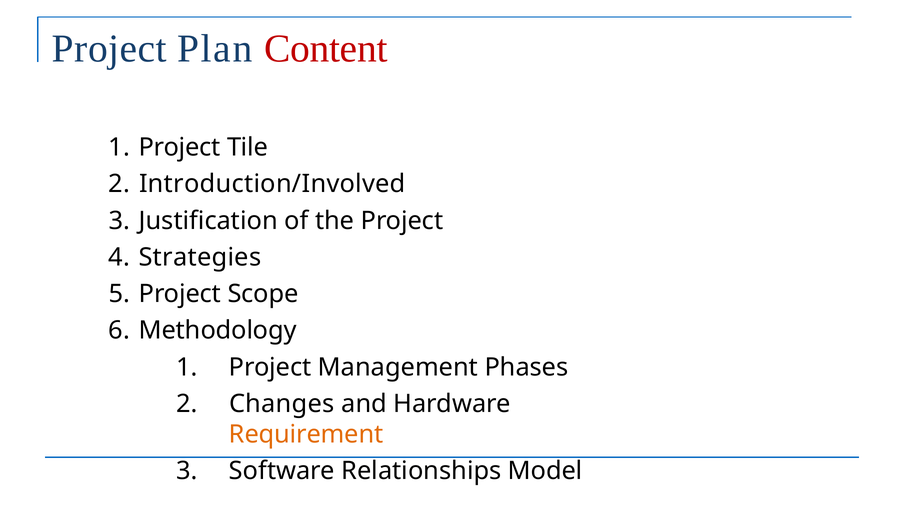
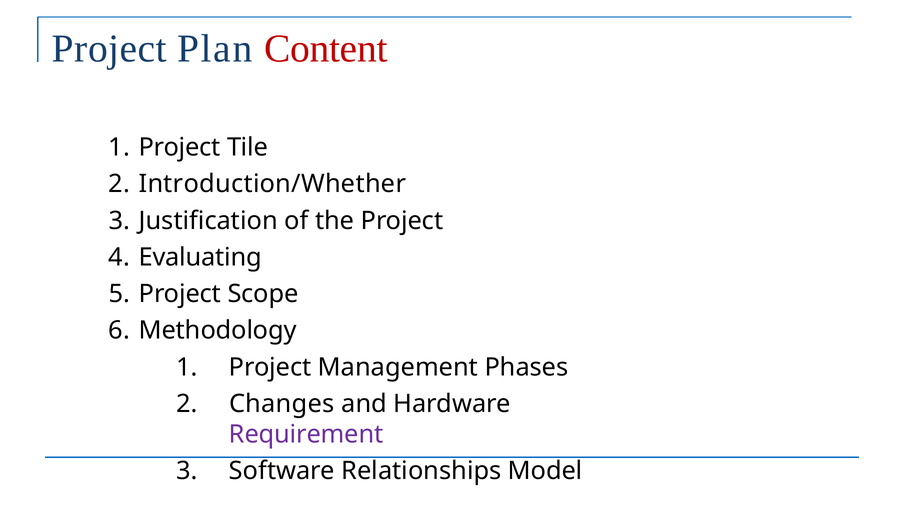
Introduction/Involved: Introduction/Involved -> Introduction/Whether (272, 184)
Strategies: Strategies -> Evaluating (200, 258)
Requirement colour: orange -> purple (306, 435)
